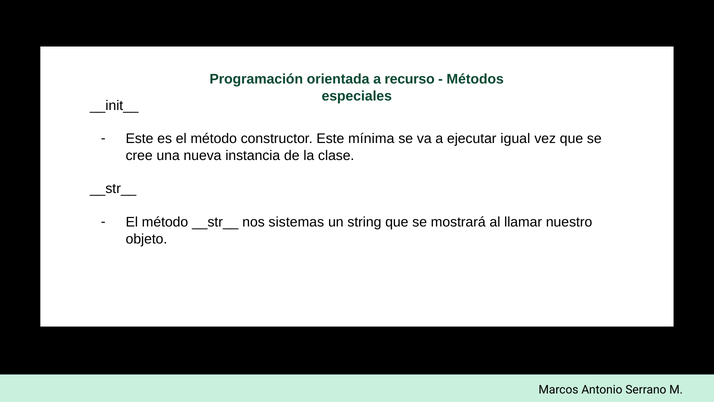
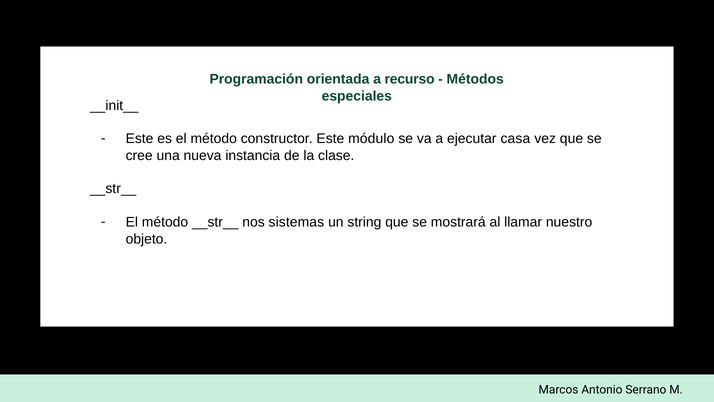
mínima: mínima -> módulo (371, 139)
igual: igual -> casa (515, 139)
